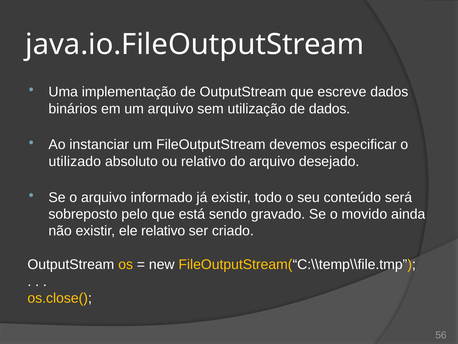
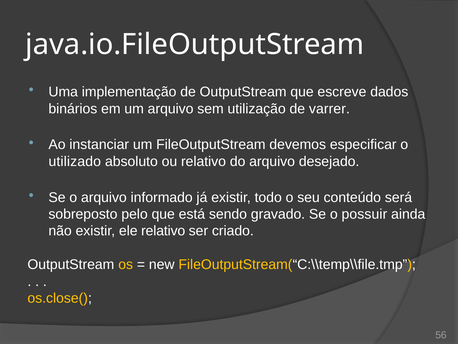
de dados: dados -> varrer (329, 109)
movido: movido -> possuir (364, 214)
